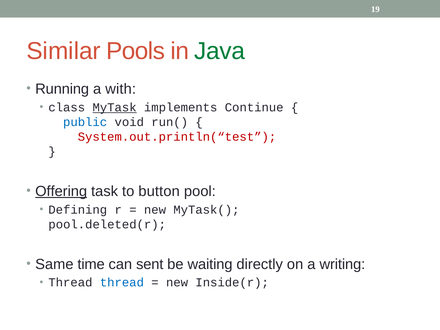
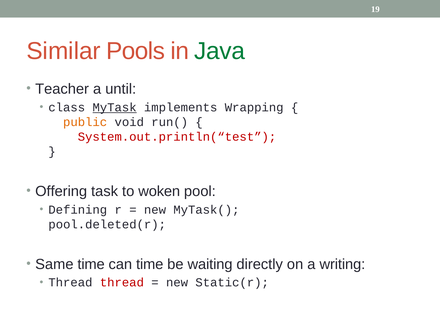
Running: Running -> Teacher (62, 89)
with: with -> until (121, 89)
Continue: Continue -> Wrapping (254, 107)
public colour: blue -> orange (85, 122)
Offering underline: present -> none (61, 191)
button: button -> woken (159, 191)
can sent: sent -> time (150, 264)
thread colour: blue -> red (122, 283)
Inside(r: Inside(r -> Static(r (232, 283)
